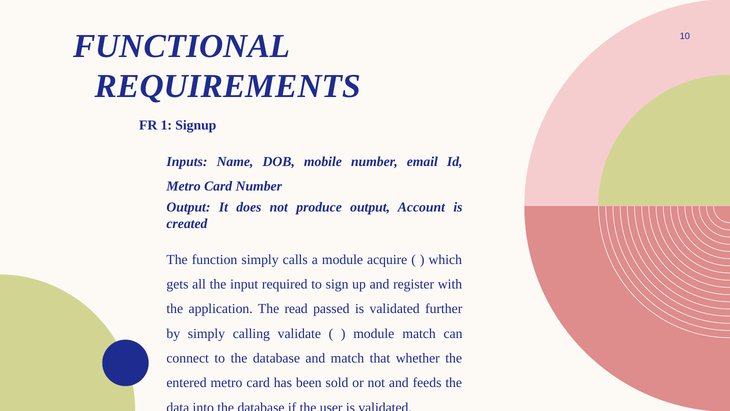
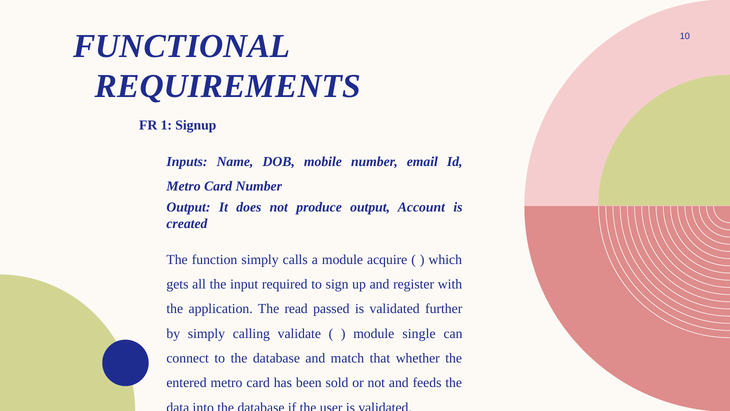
module match: match -> single (419, 333)
